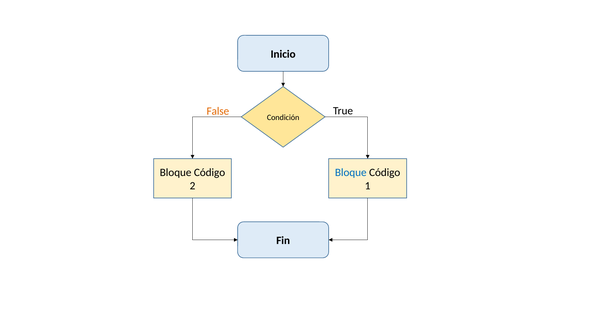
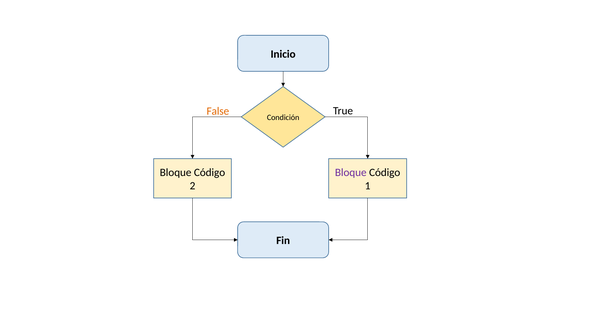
Bloque colour: blue -> purple (351, 172)
